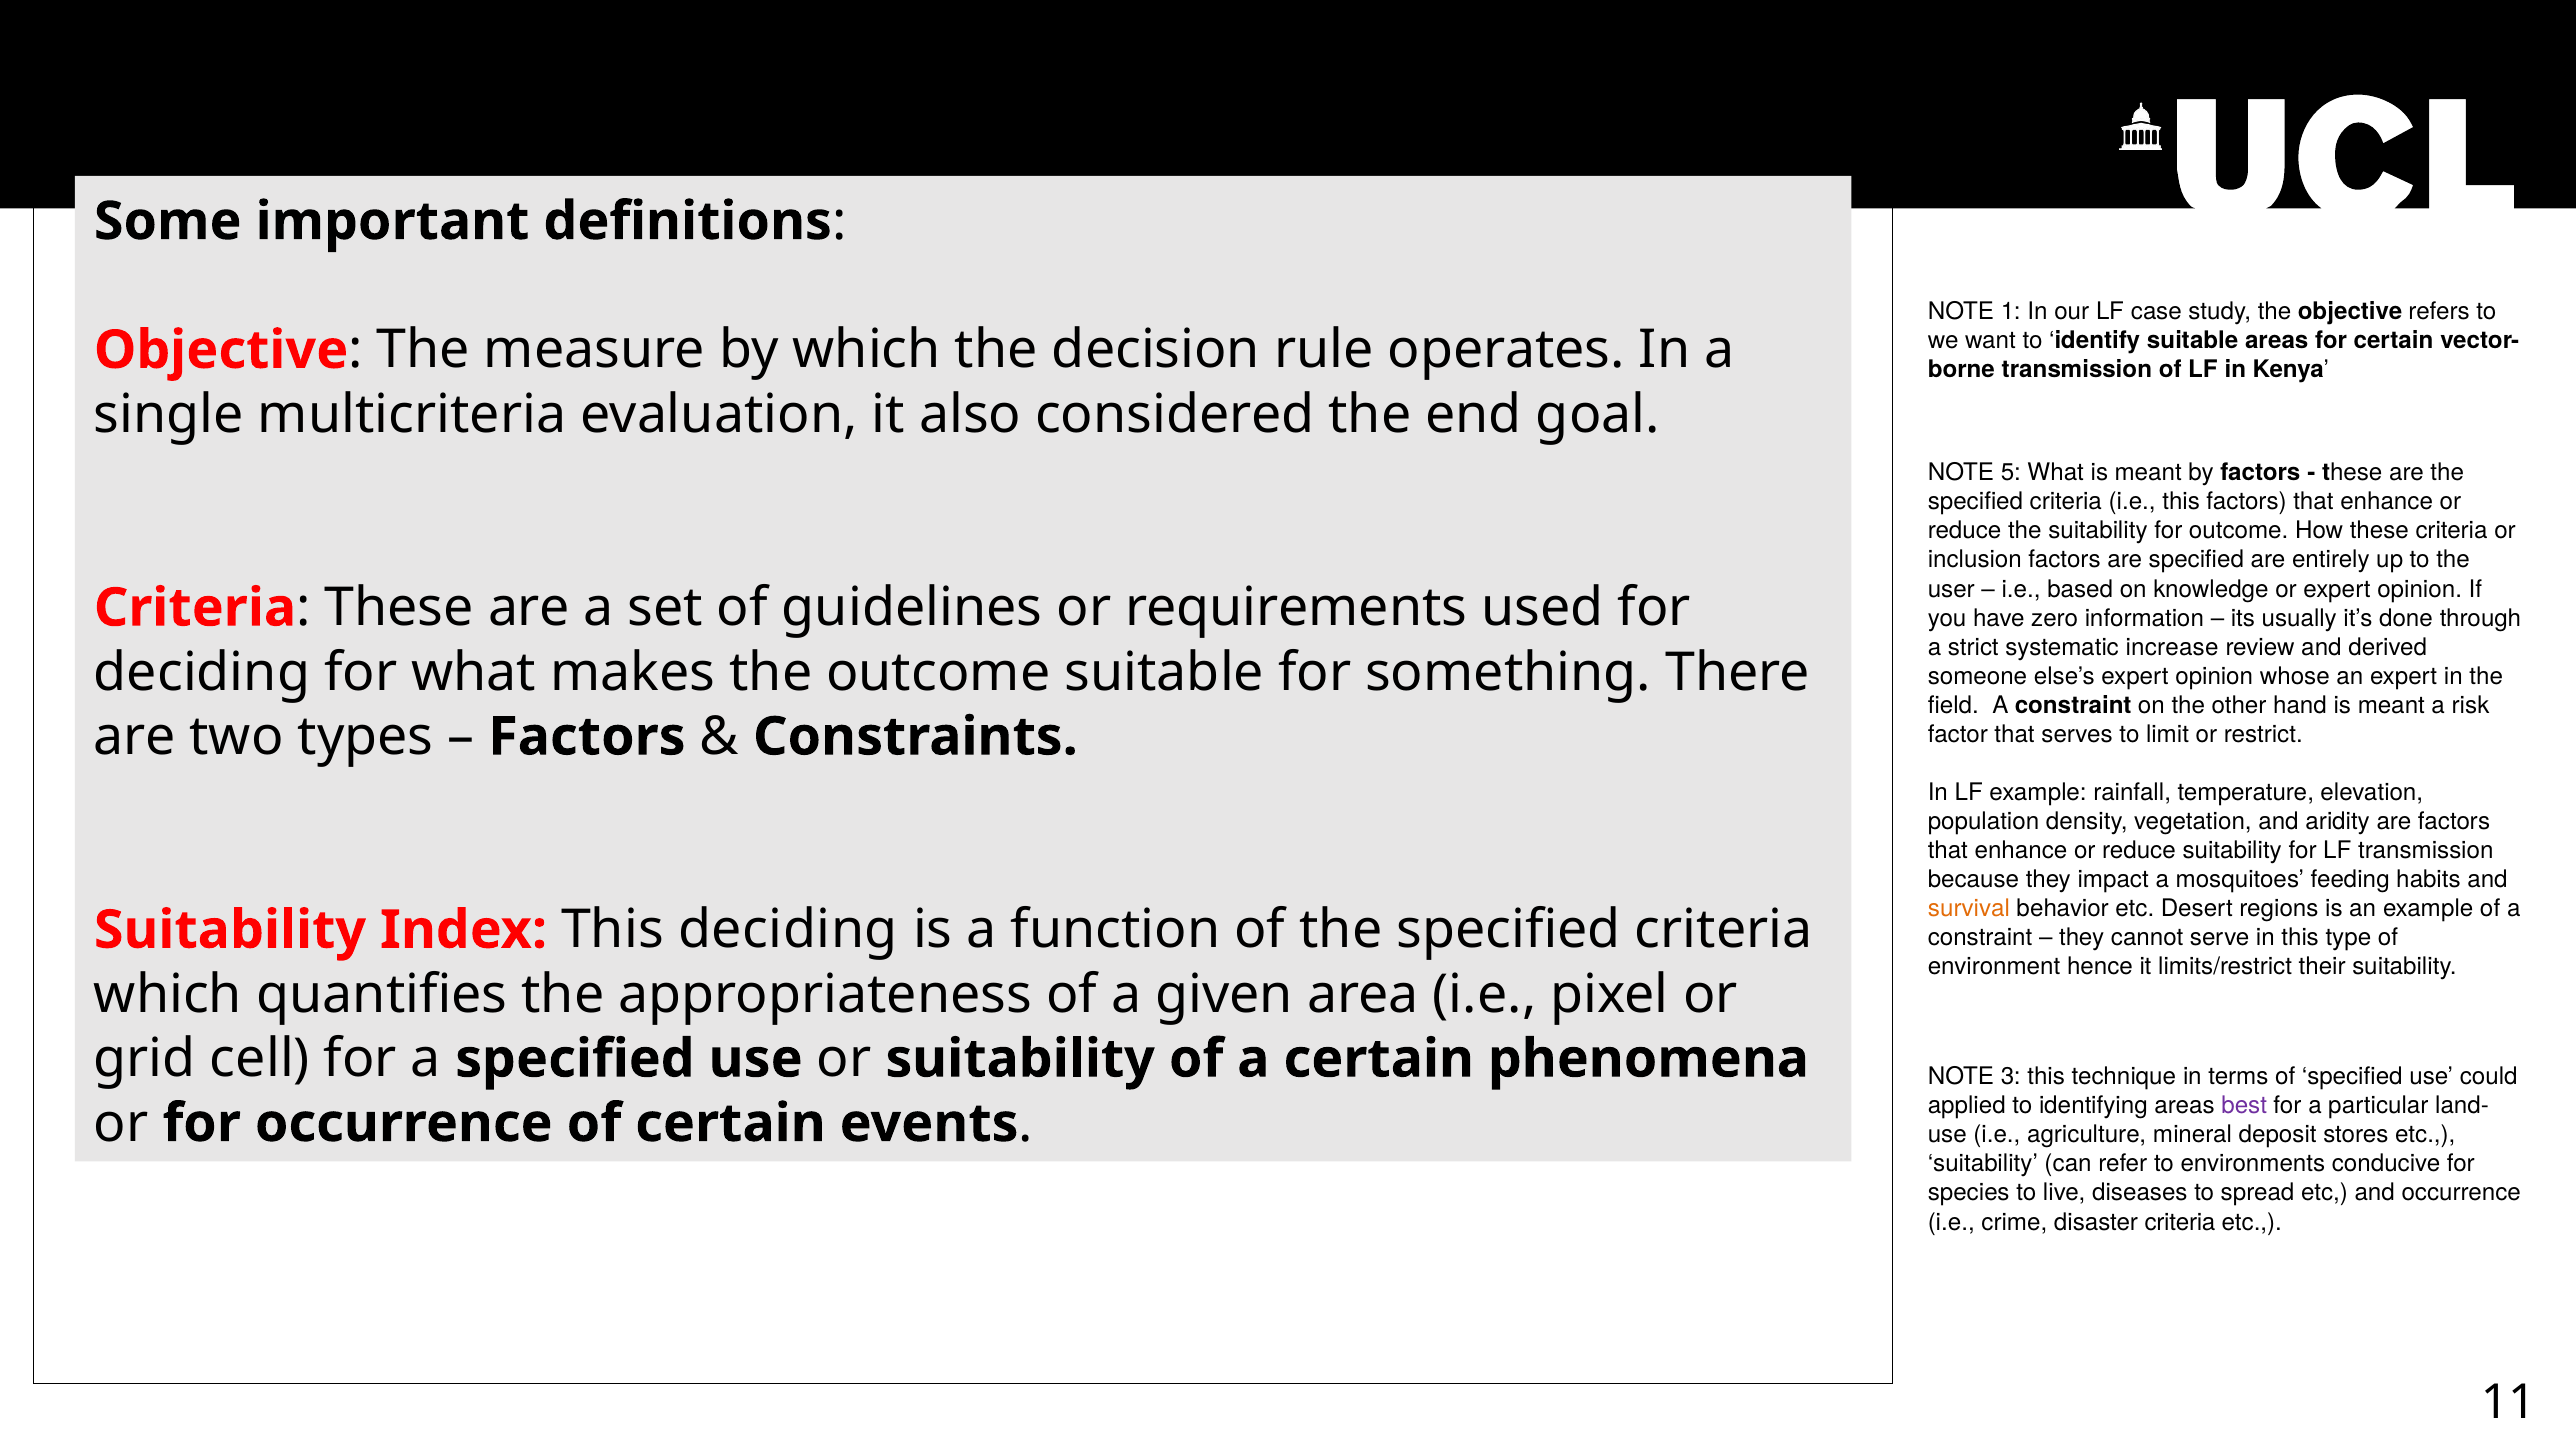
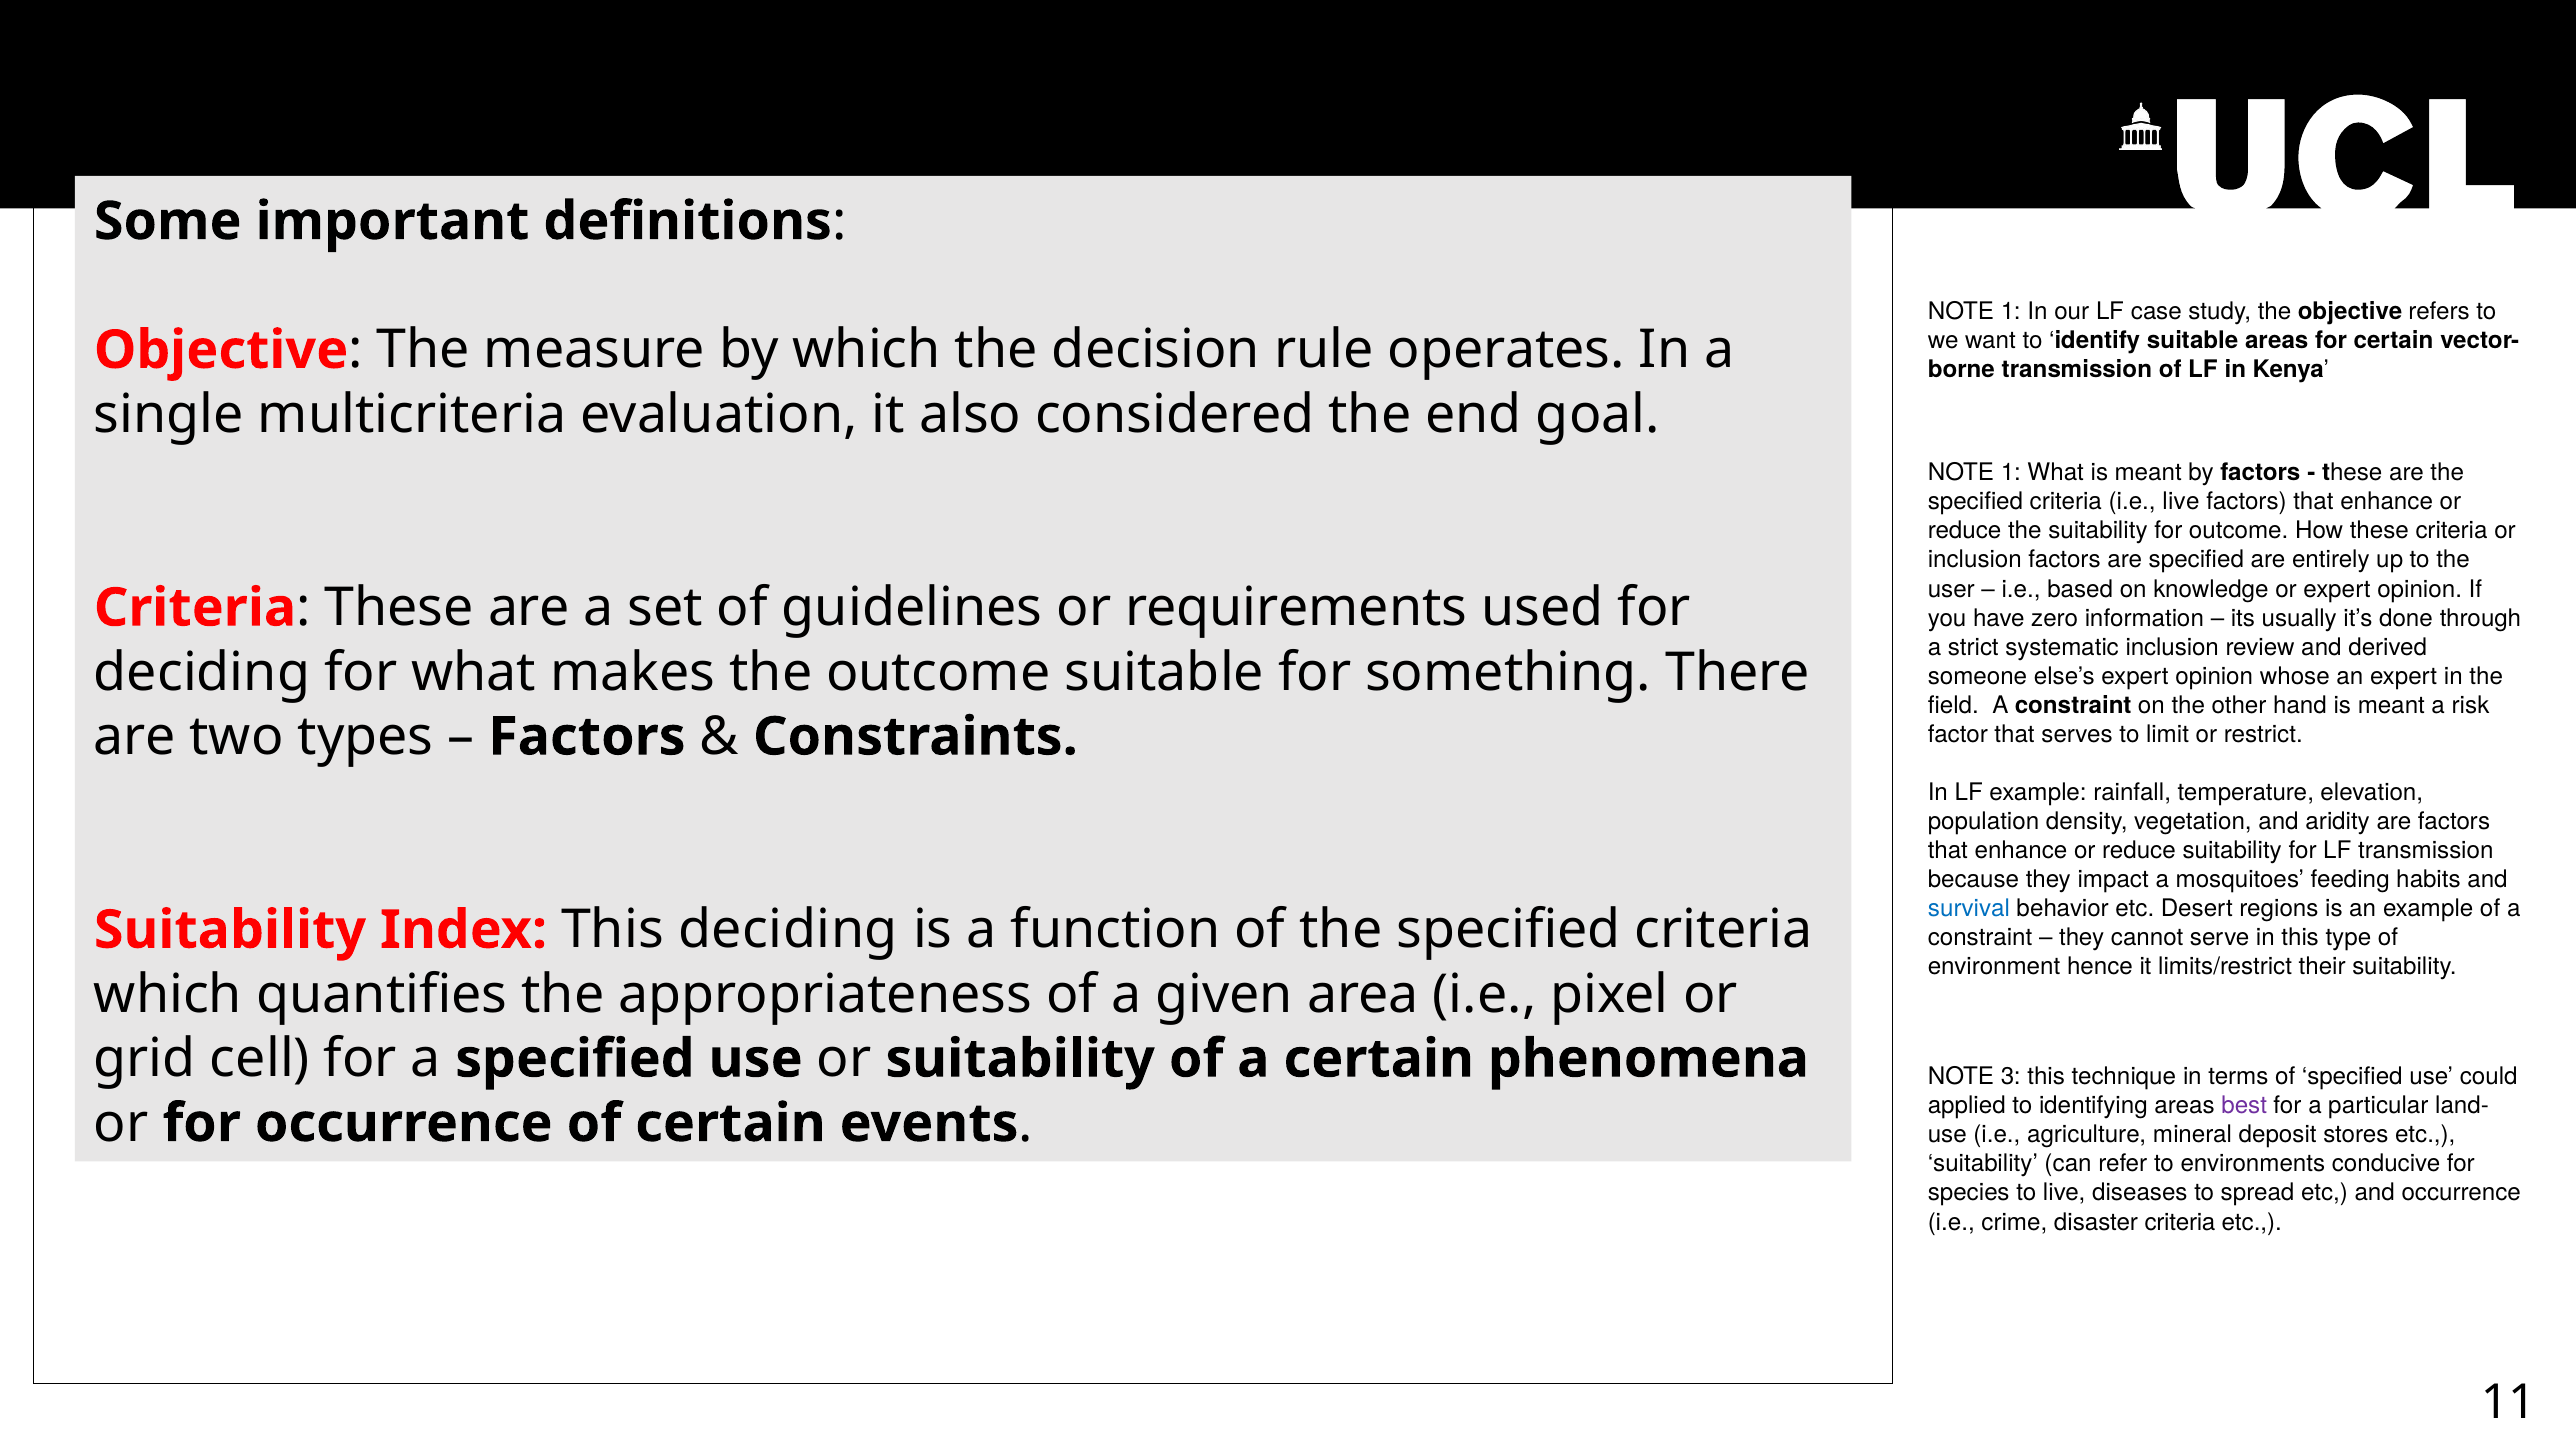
5: 5 -> 1 (2011, 473)
i.e this: this -> live (2181, 502)
systematic increase: increase -> inclusion (2172, 647)
survival colour: orange -> blue (1969, 909)
